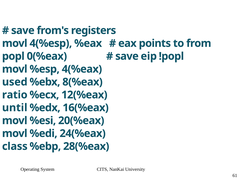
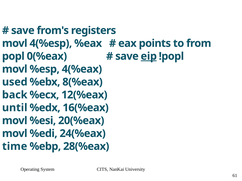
eip underline: none -> present (149, 56)
ratio: ratio -> back (15, 95)
class: class -> time (15, 147)
